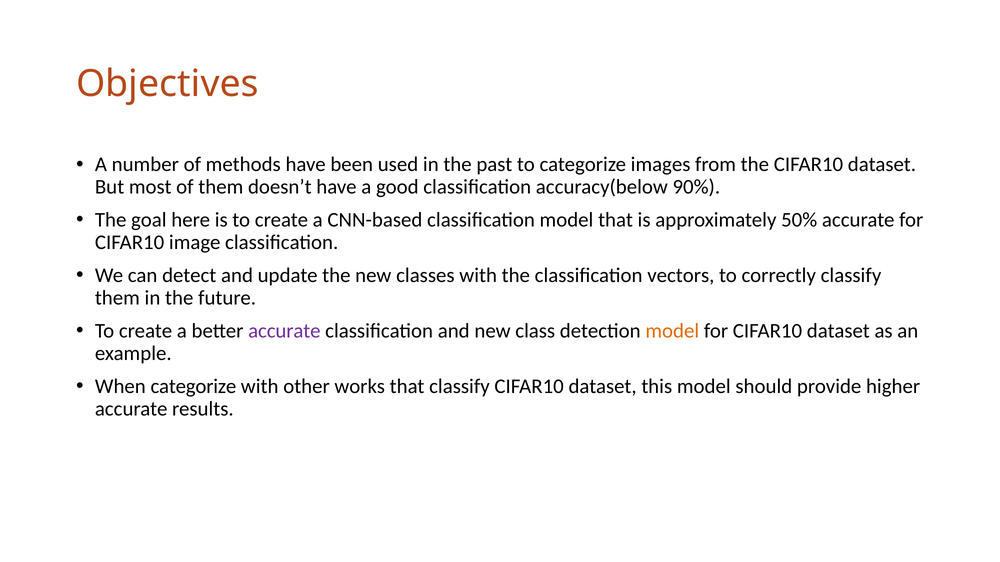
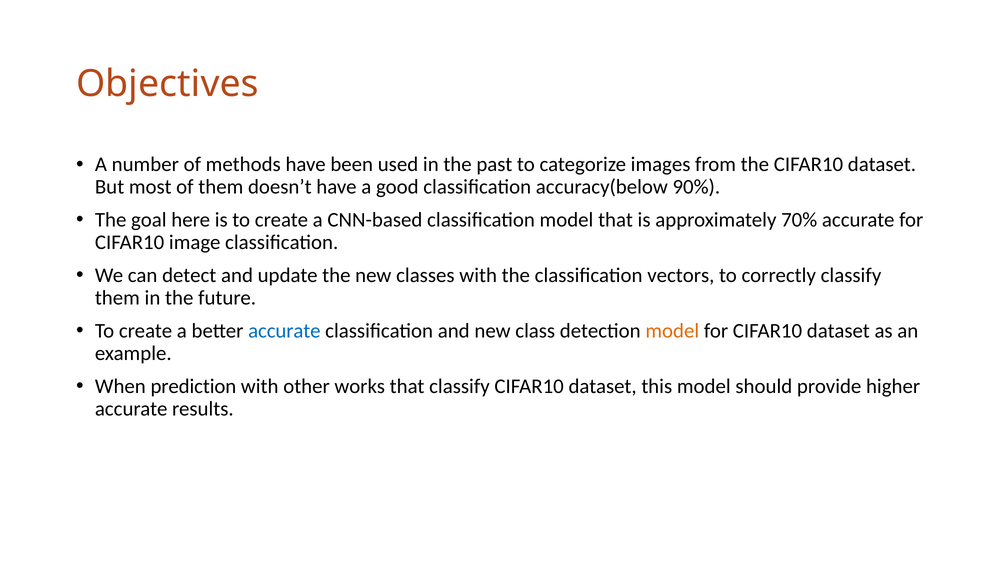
50%: 50% -> 70% (799, 220)
accurate colour: purple -> blue (284, 331)
When categorize: categorize -> prediction (193, 387)
